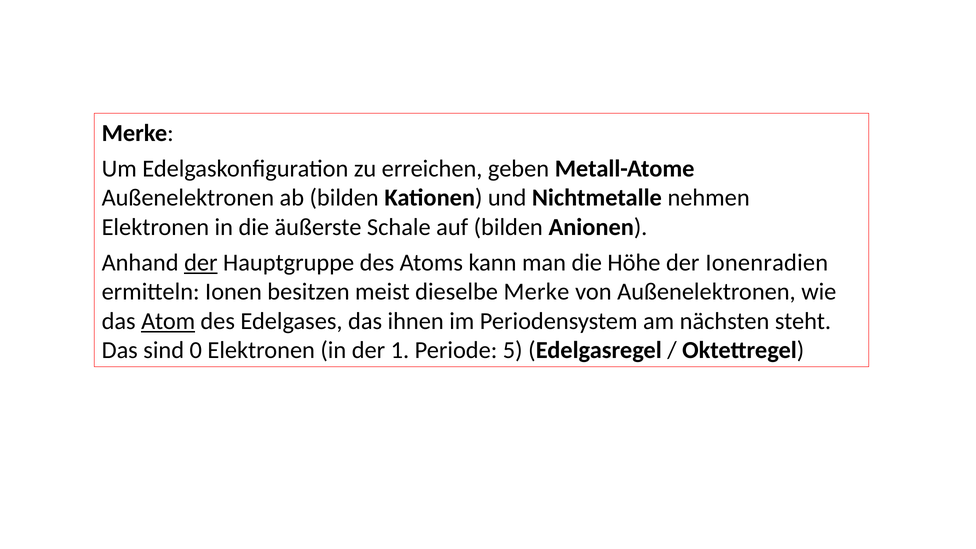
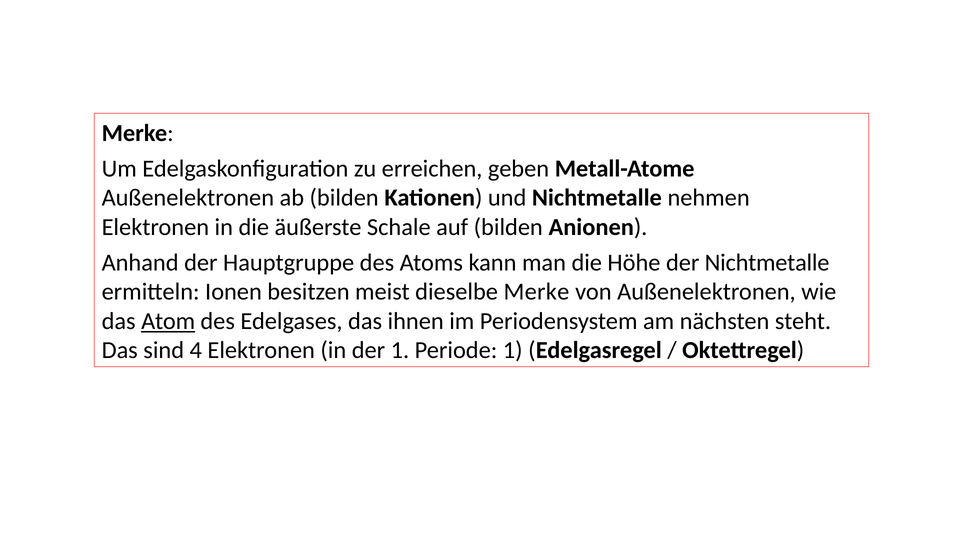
der underline: present -> none (201, 263)
der Ionenradien: Ionenradien -> Nichtmetalle (767, 263)
0: 0 -> 4 (196, 350)
Periode 5: 5 -> 1 (513, 350)
